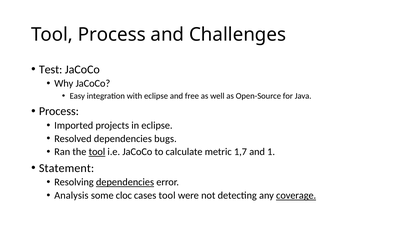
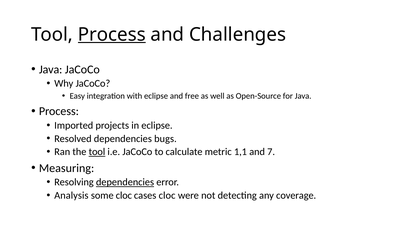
Process underline: none -> present (112, 34)
Test: Test -> Java (51, 69)
1,7: 1,7 -> 1,1 (240, 152)
1: 1 -> 7 (271, 152)
Statement: Statement -> Measuring (67, 168)
cases tool: tool -> cloc (167, 195)
coverage underline: present -> none (296, 195)
